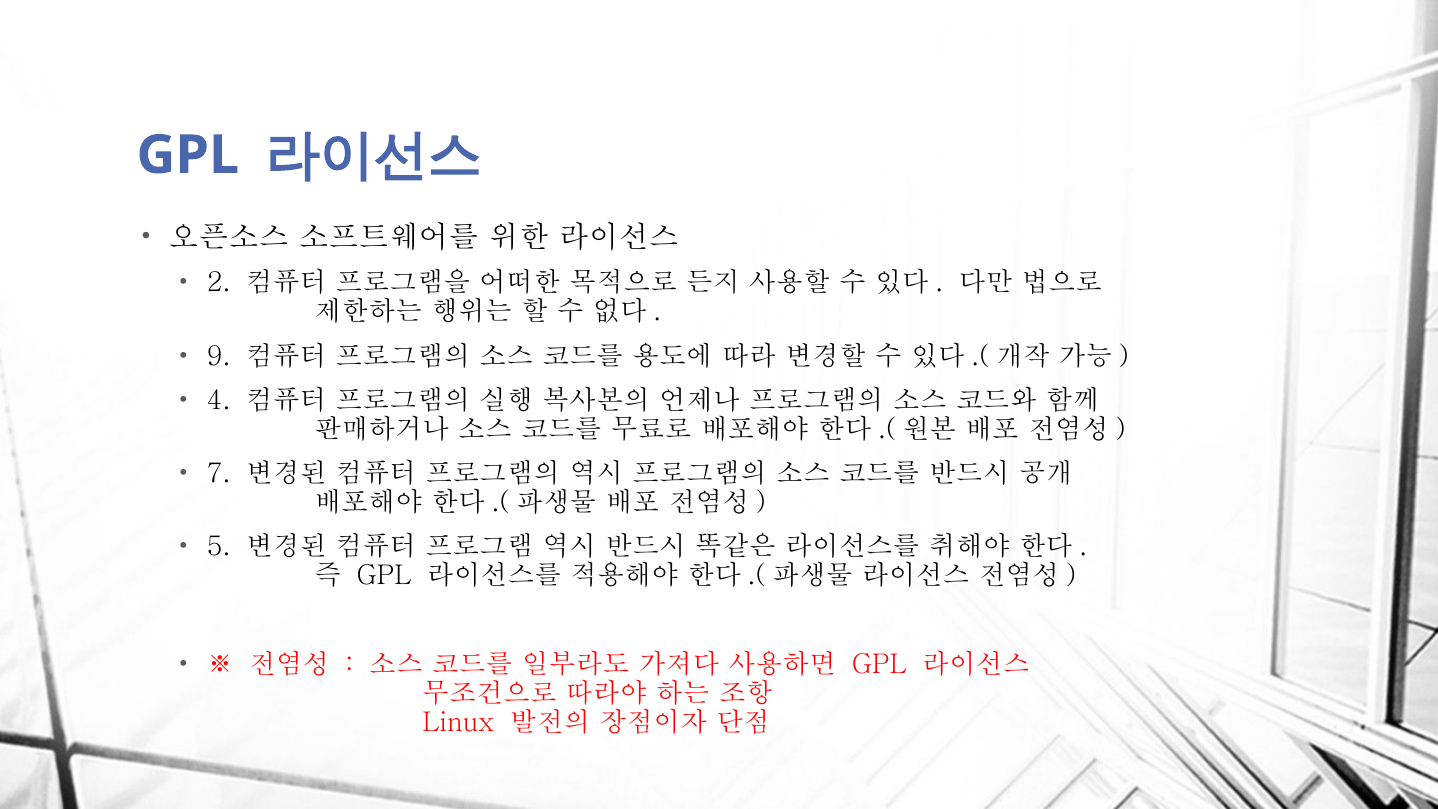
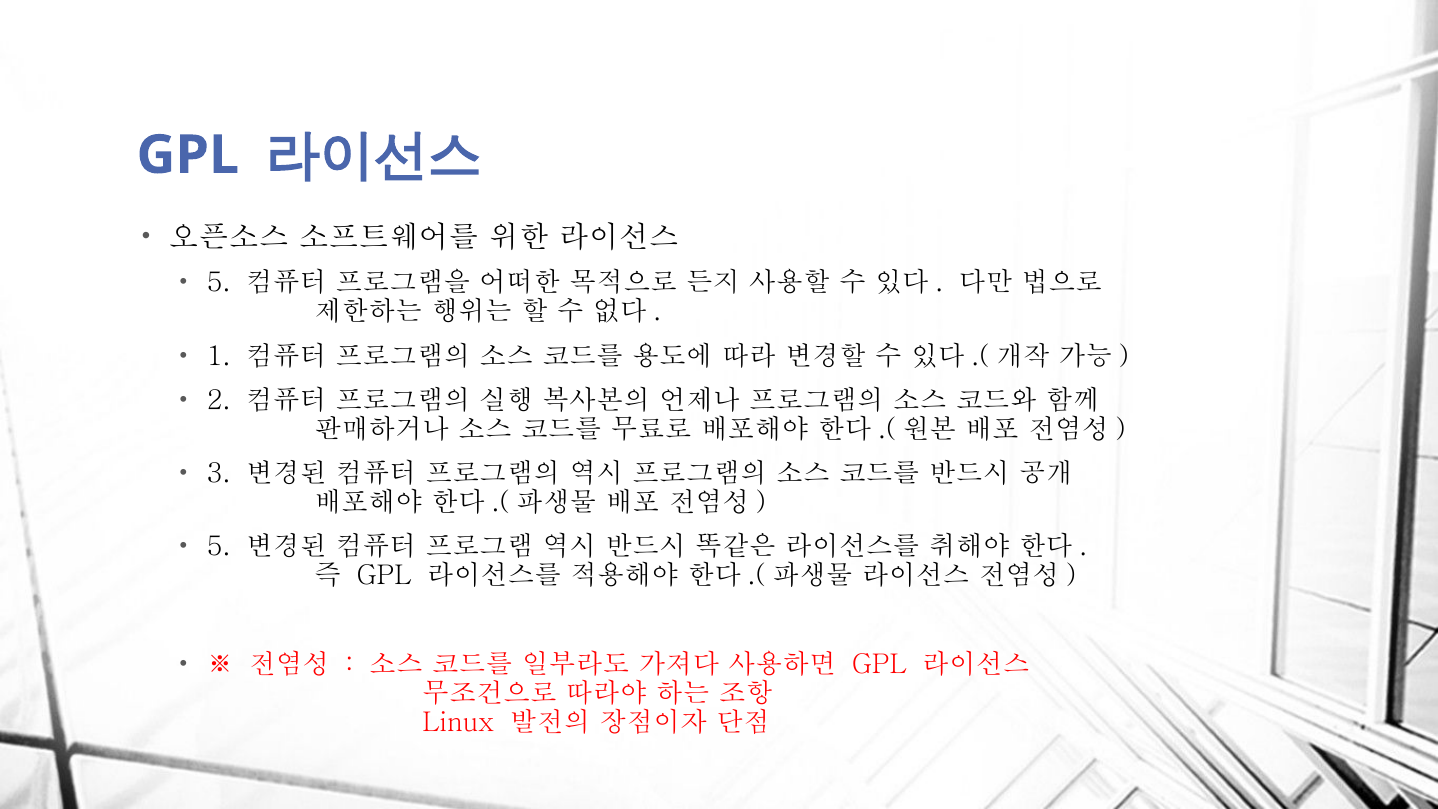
2: 2 -> 5 (219, 283)
9: 9 -> 1 (219, 356)
4: 4 -> 2 (219, 400)
7: 7 -> 3 (219, 474)
